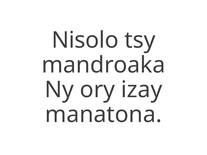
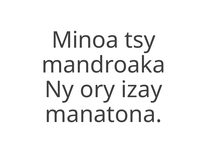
Nisolo: Nisolo -> Minoa (85, 40)
